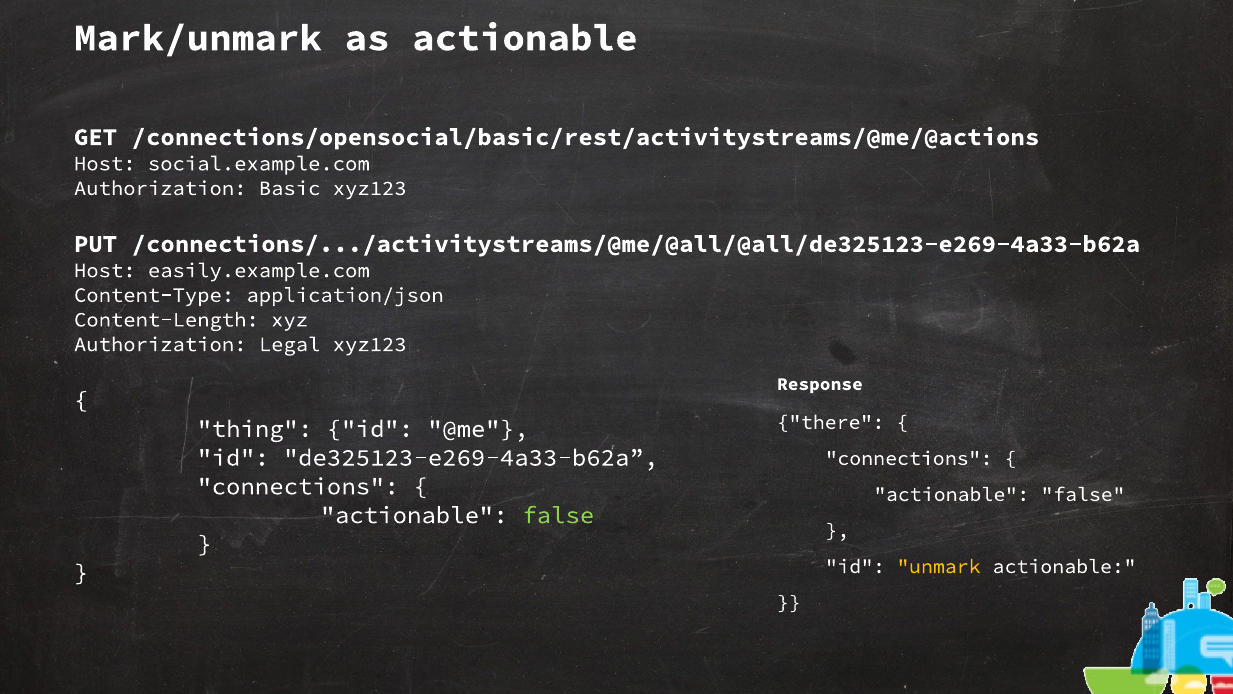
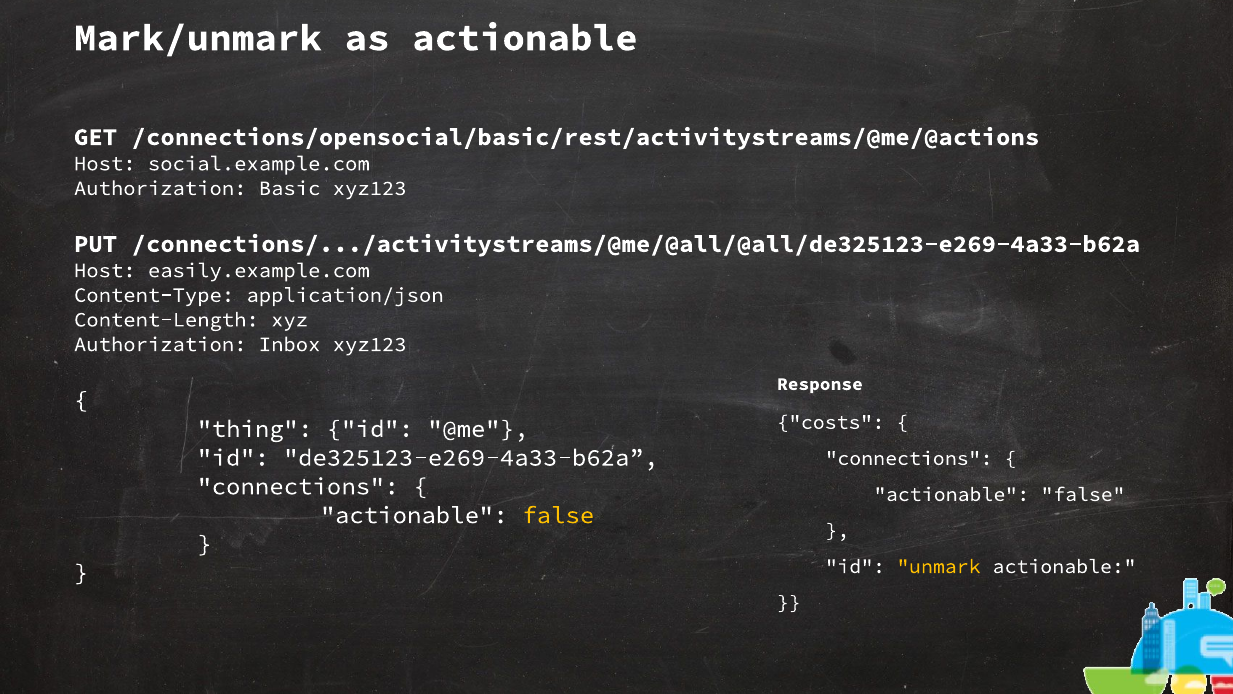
Legal: Legal -> Inbox (290, 344)
there: there -> costs (831, 422)
false colour: light green -> yellow (558, 515)
